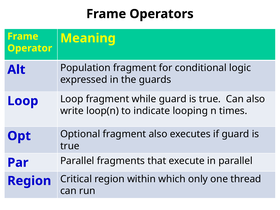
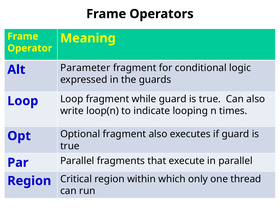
Population: Population -> Parameter (85, 68)
